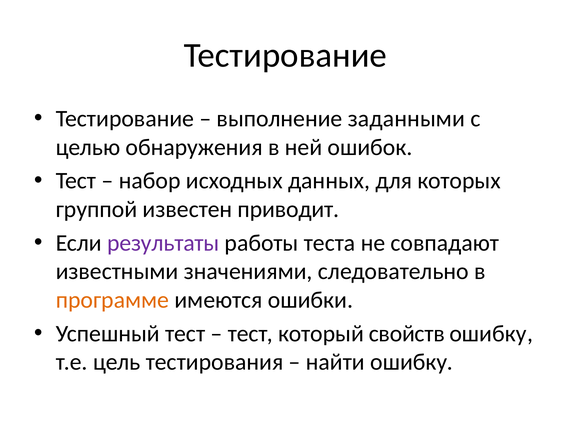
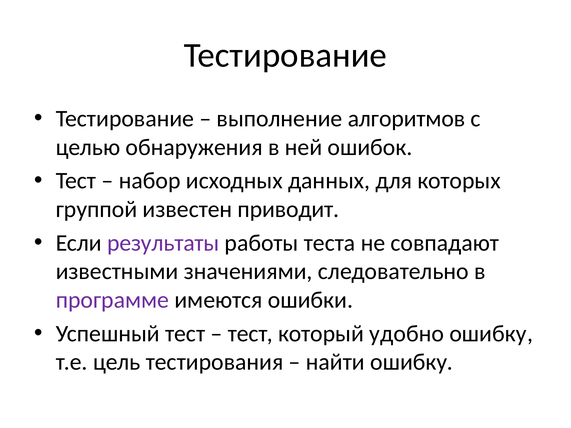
заданными: заданными -> алгоритмов (407, 119)
программе colour: orange -> purple (112, 300)
свойств: свойств -> удобно (407, 334)
